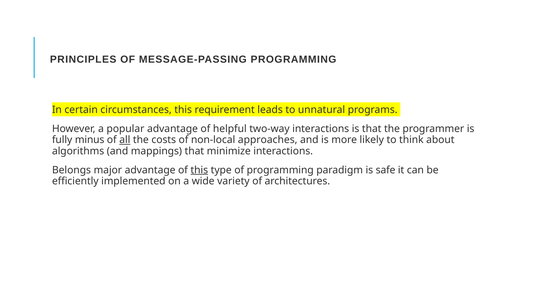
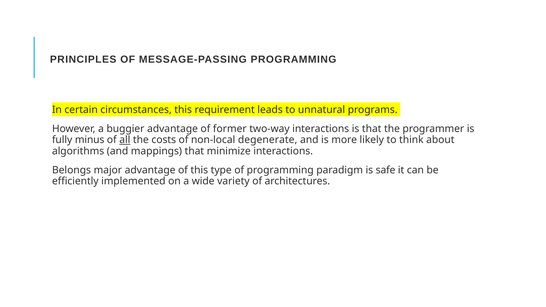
popular: popular -> buggier (125, 129)
helpful: helpful -> former (230, 129)
approaches: approaches -> degenerate (268, 140)
this underline: present -> none (199, 170)
